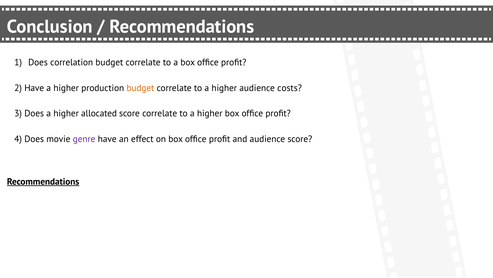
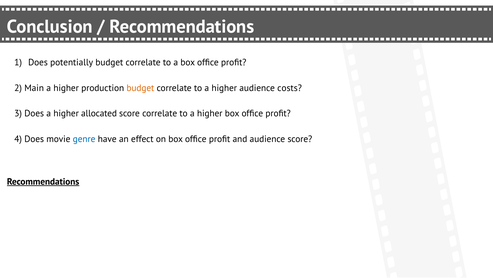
correlation: correlation -> potentially (72, 62)
2 Have: Have -> Main (34, 88)
genre colour: purple -> blue (84, 139)
